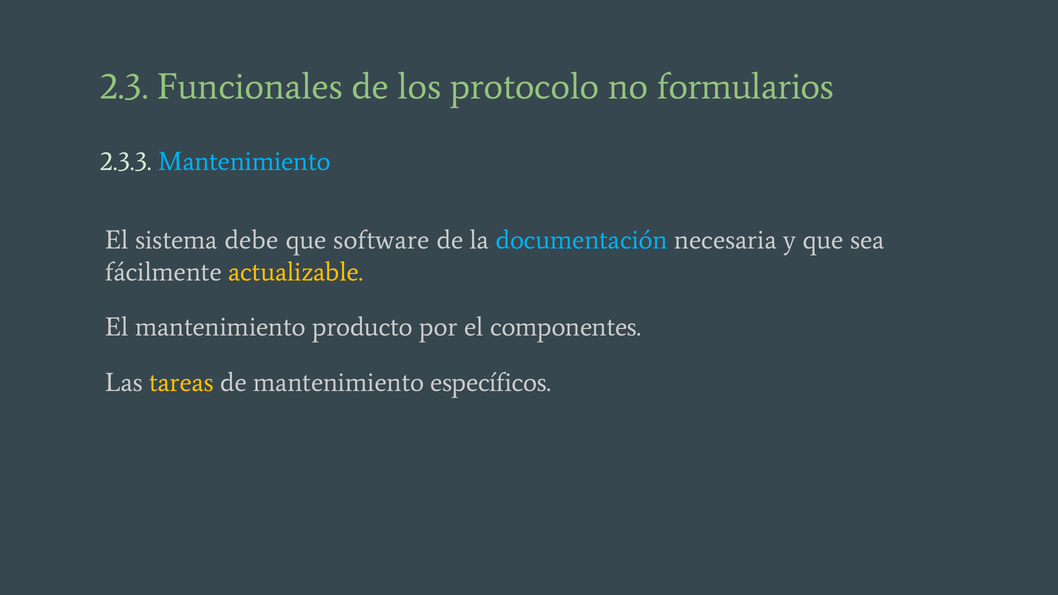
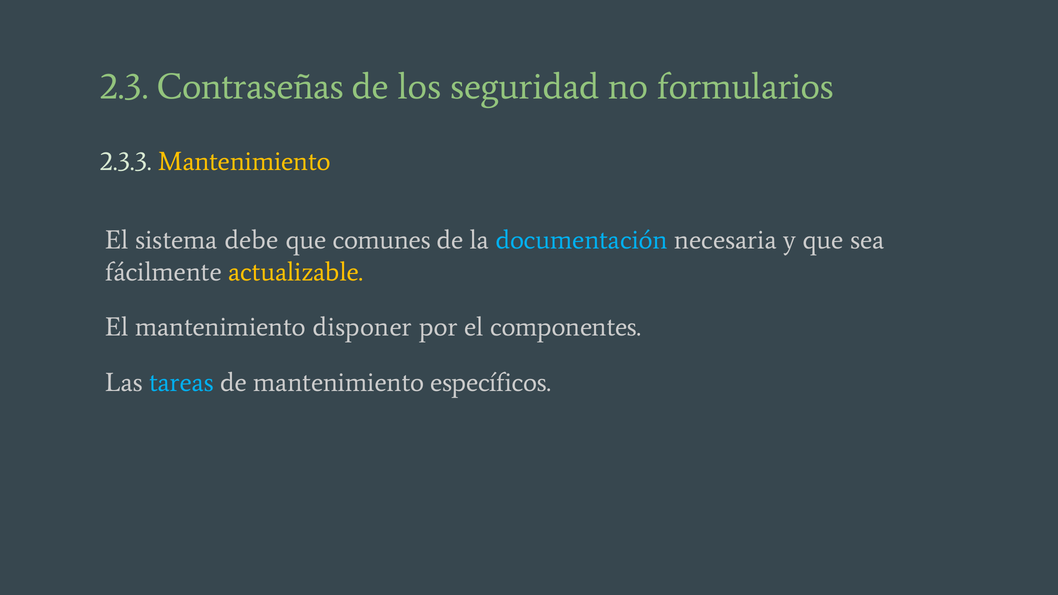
Funcionales: Funcionales -> Contraseñas (250, 87)
protocolo: protocolo -> seguridad (525, 87)
Mantenimiento colour: light blue -> yellow (245, 162)
software: software -> comunes (382, 240)
producto: producto -> disponer (362, 327)
tareas colour: yellow -> light blue (182, 383)
